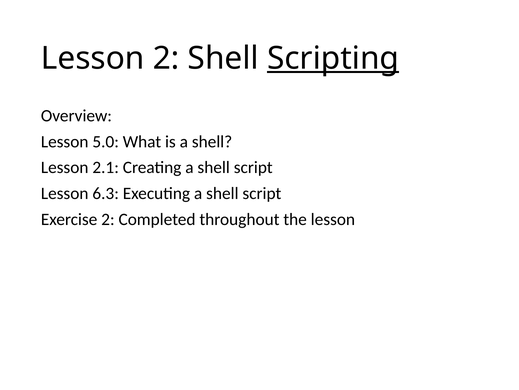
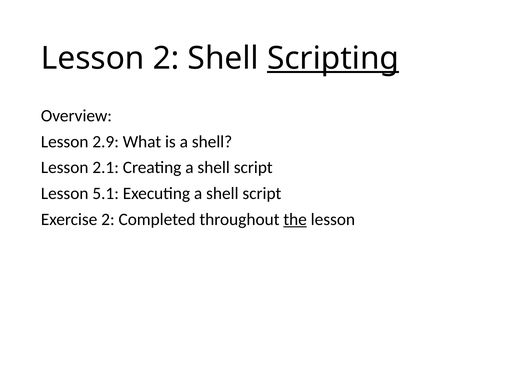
5.0: 5.0 -> 2.9 (106, 141)
6.3: 6.3 -> 5.1 (106, 193)
the underline: none -> present (295, 219)
